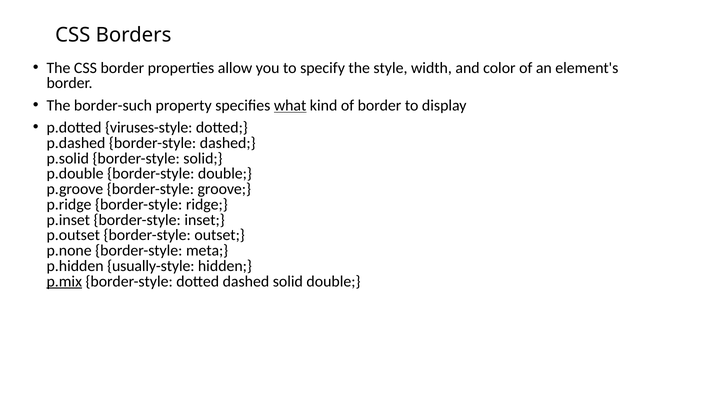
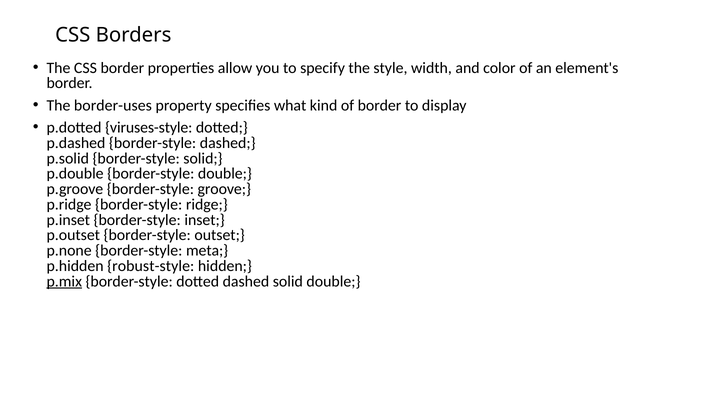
border-such: border-such -> border-uses (113, 105)
what underline: present -> none (290, 105)
usually-style: usually-style -> robust-style (151, 266)
